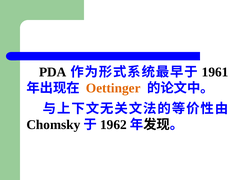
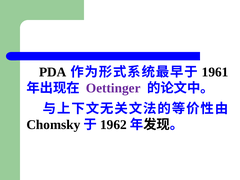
Oettinger colour: orange -> purple (113, 88)
